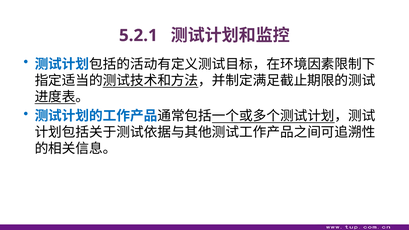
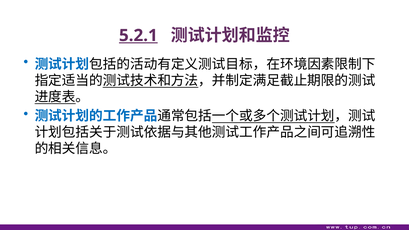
5.2.1 underline: none -> present (138, 35)
